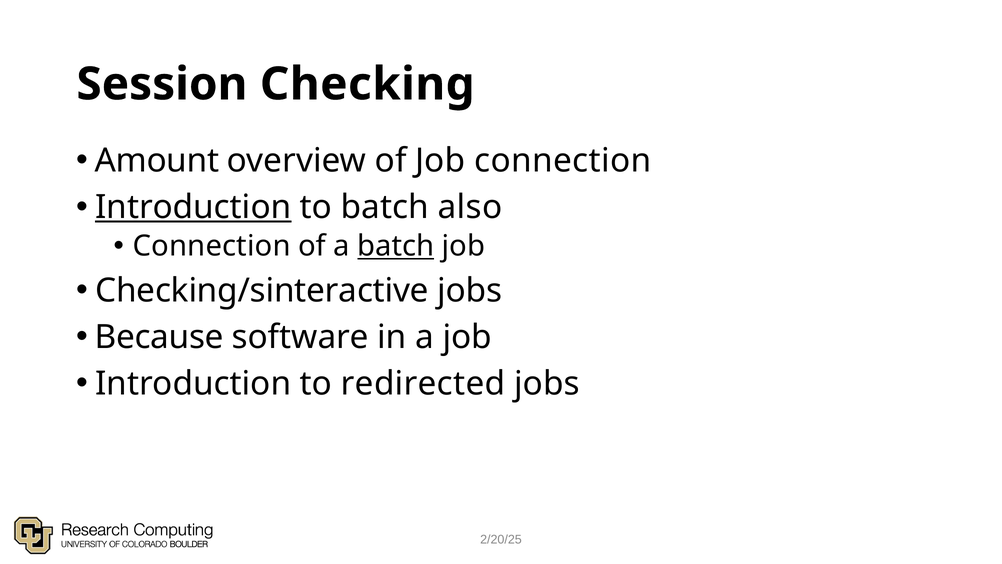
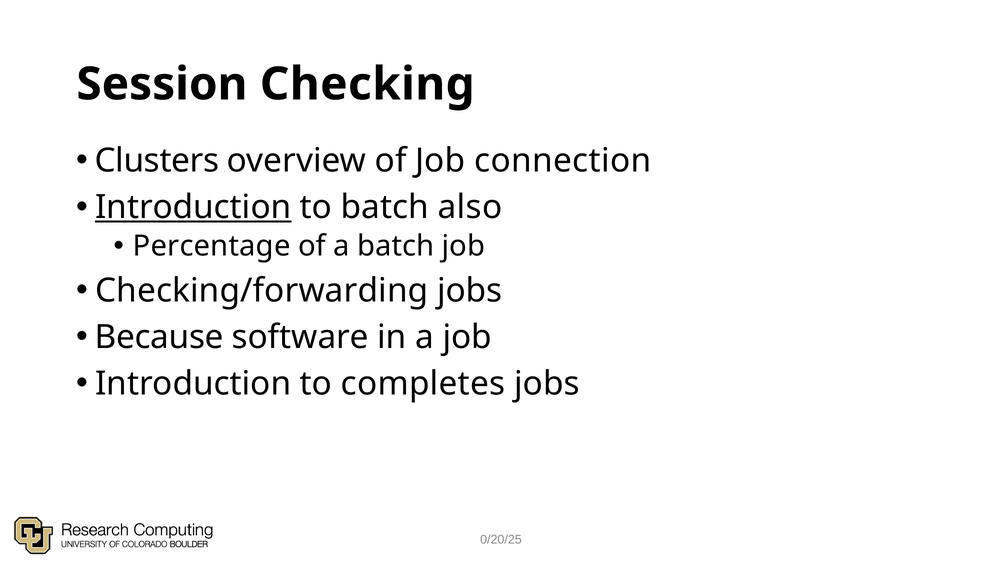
Amount: Amount -> Clusters (157, 161)
Connection: Connection -> Percentage (212, 246)
batch underline: present -> none (396, 246)
Checking/sinteractive: Checking/sinteractive -> Checking/forwarding (262, 290)
redirected: redirected -> completes (423, 383)
2/20/25: 2/20/25 -> 0/20/25 (501, 539)
